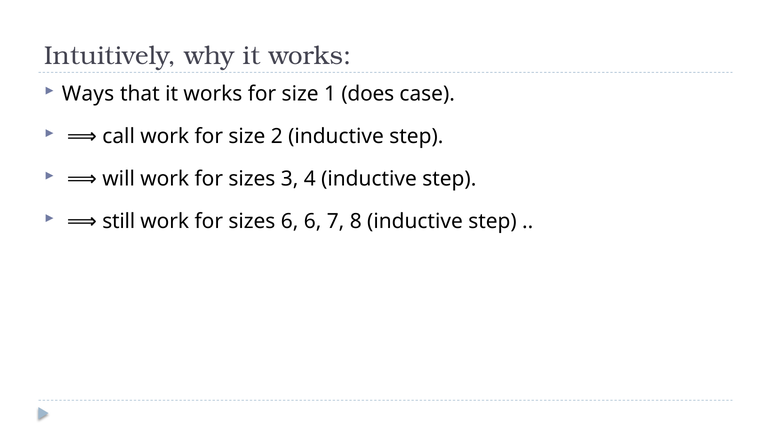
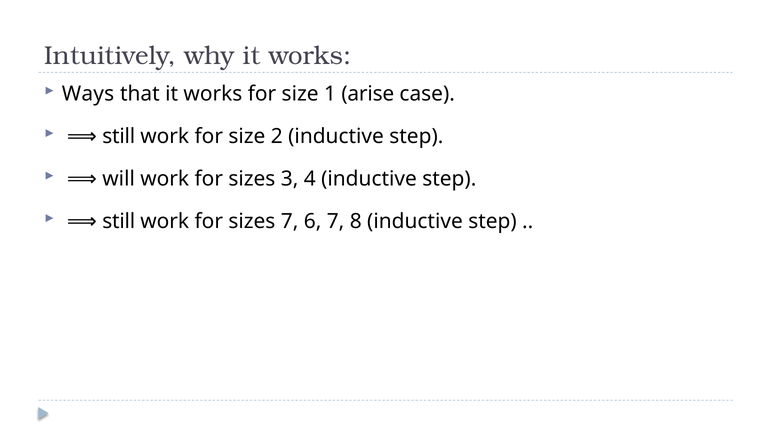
does: does -> arise (368, 94)
call: call -> still (119, 136)
sizes 6: 6 -> 7 (290, 221)
